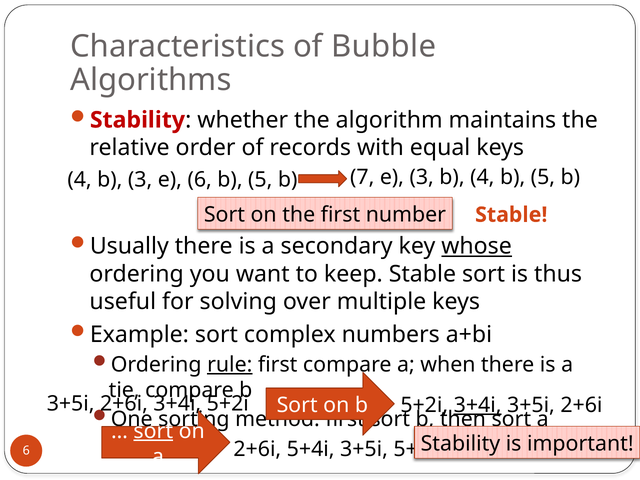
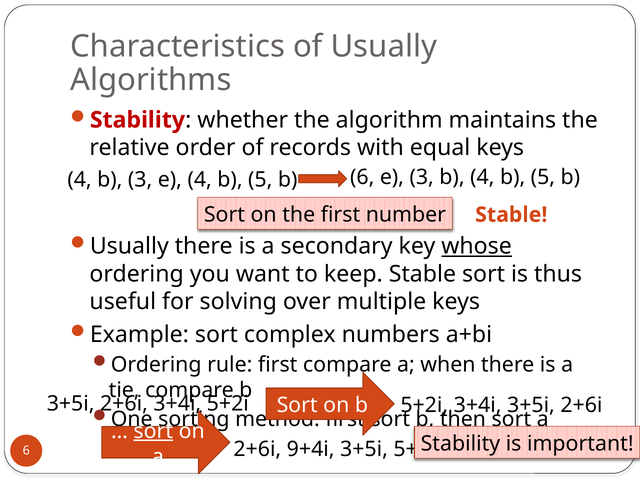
of Bubble: Bubble -> Usually (384, 46)
e 6: 6 -> 4 (200, 180)
b 7: 7 -> 6 (362, 177)
rule underline: present -> none (230, 364)
3+4i underline: present -> none (478, 405)
5+4i: 5+4i -> 9+4i (311, 449)
